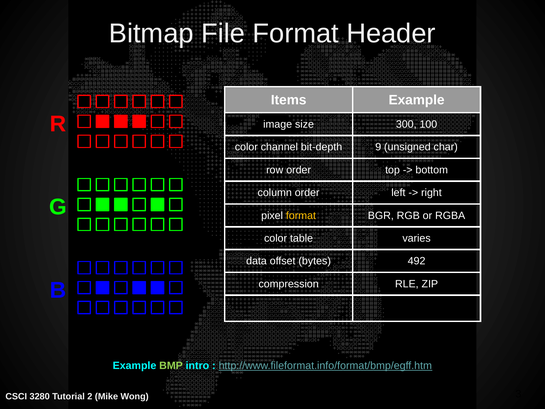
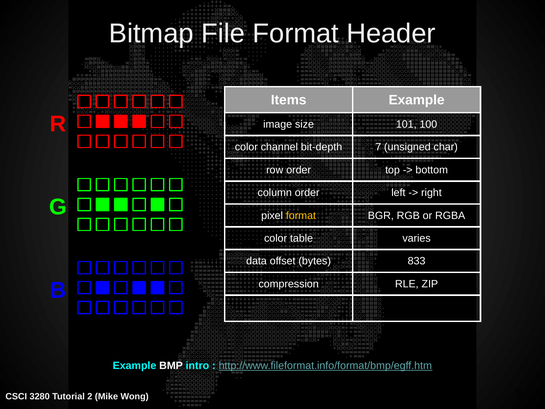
300: 300 -> 101 (406, 124)
9: 9 -> 7 (378, 147)
492: 492 -> 833 (417, 261)
BMP colour: light green -> white (171, 365)
